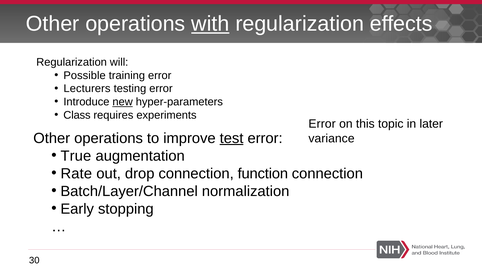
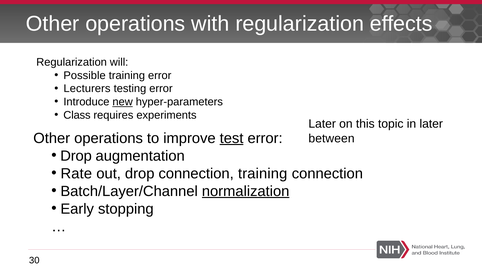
with underline: present -> none (210, 24)
Error: Error -> Later (322, 124)
variance: variance -> between (331, 138)
True: True -> Drop (76, 156)
connection function: function -> training (263, 174)
normalization underline: none -> present (246, 191)
